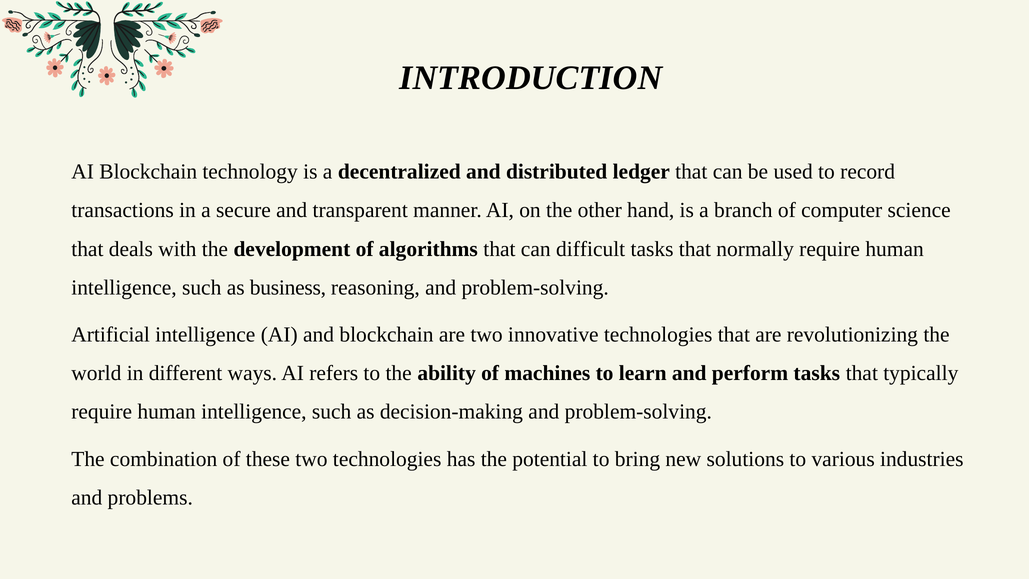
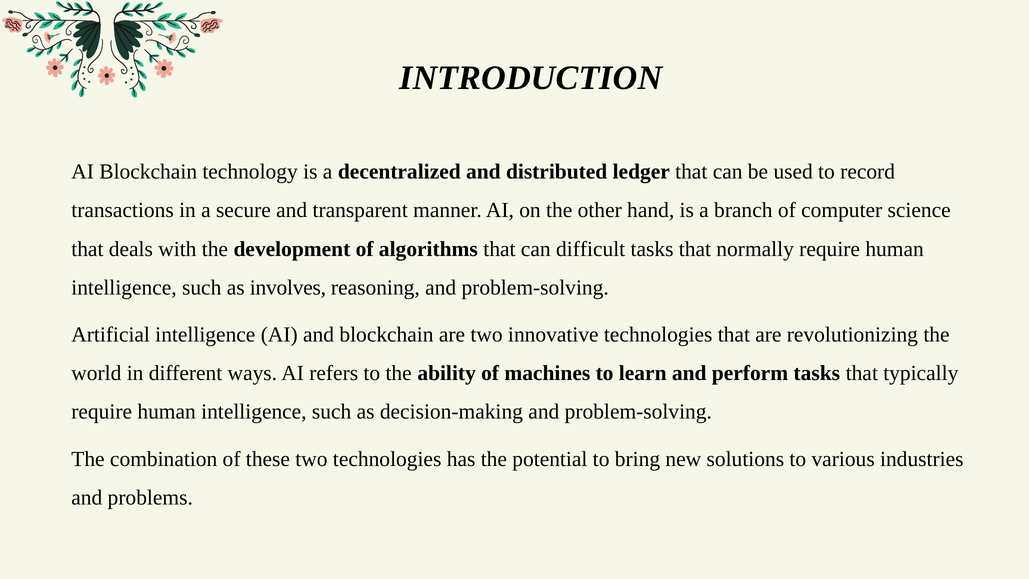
business: business -> involves (288, 287)
